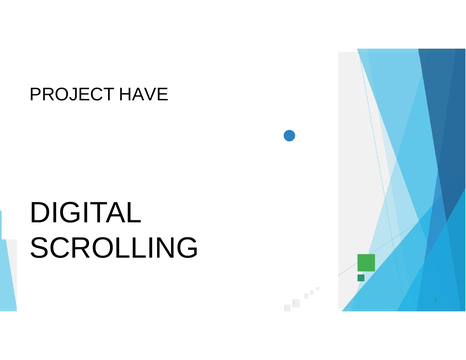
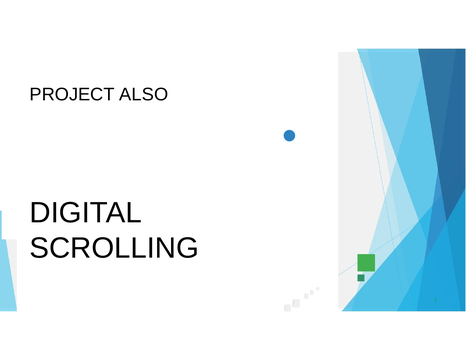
HAVE: HAVE -> ALSO (144, 95)
